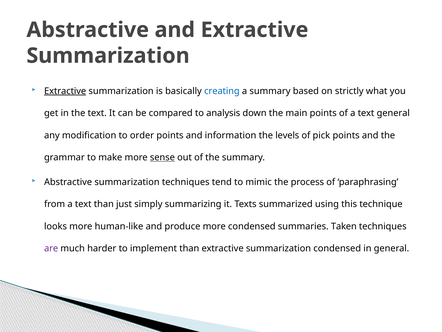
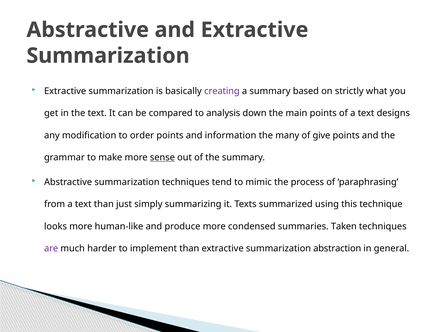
Extractive underline: present -> none (65, 91)
creating colour: blue -> purple (222, 91)
text general: general -> designs (393, 113)
levels: levels -> many (287, 135)
pick: pick -> give (321, 135)
summarization condensed: condensed -> abstraction (337, 248)
